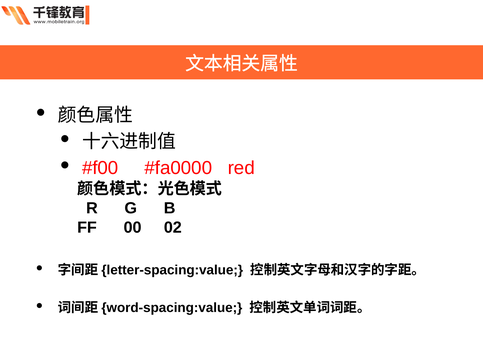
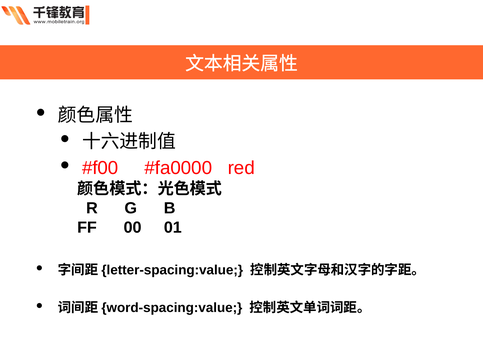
02: 02 -> 01 (173, 228)
